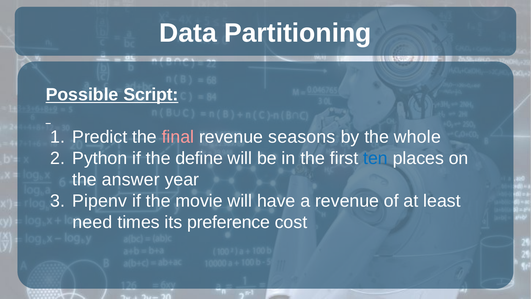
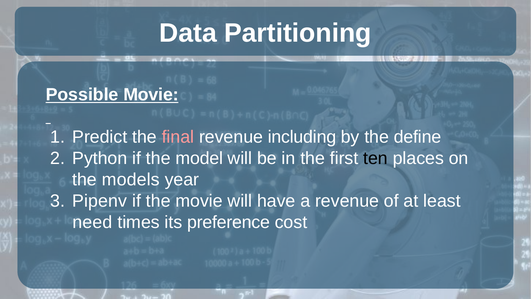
Possible Script: Script -> Movie (151, 95)
seasons: seasons -> including (302, 137)
whole: whole -> define (418, 137)
define: define -> model (199, 158)
ten colour: blue -> black (376, 158)
answer: answer -> models (131, 179)
